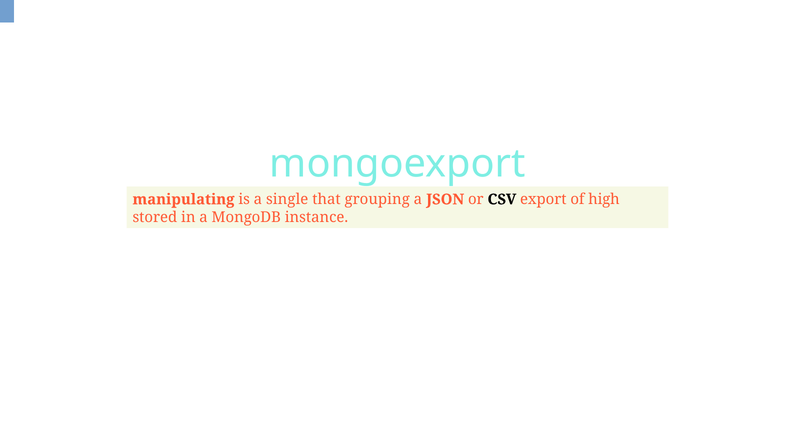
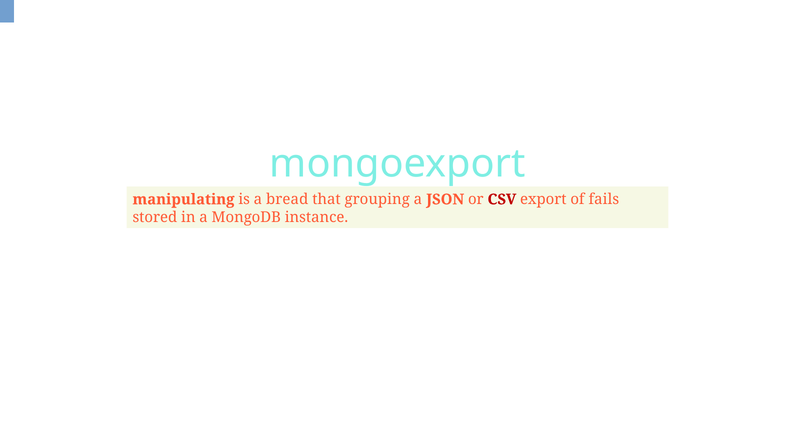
single: single -> bread (287, 200)
CSV colour: black -> red (502, 200)
high: high -> fails (604, 200)
